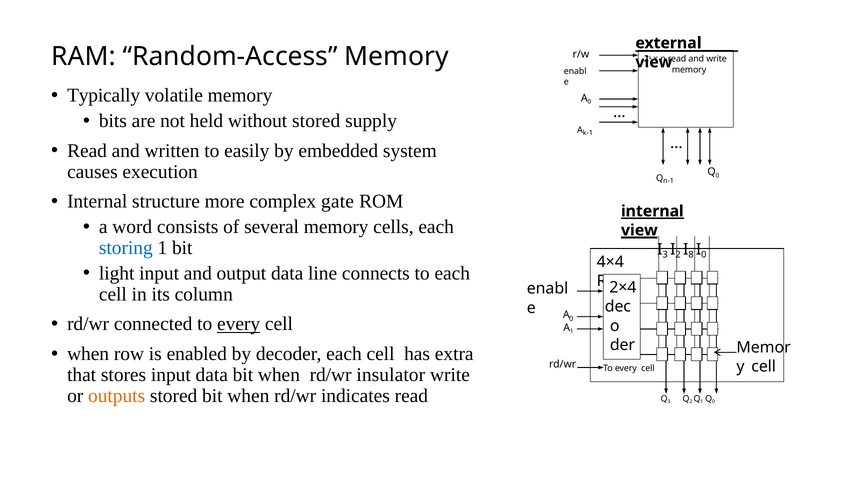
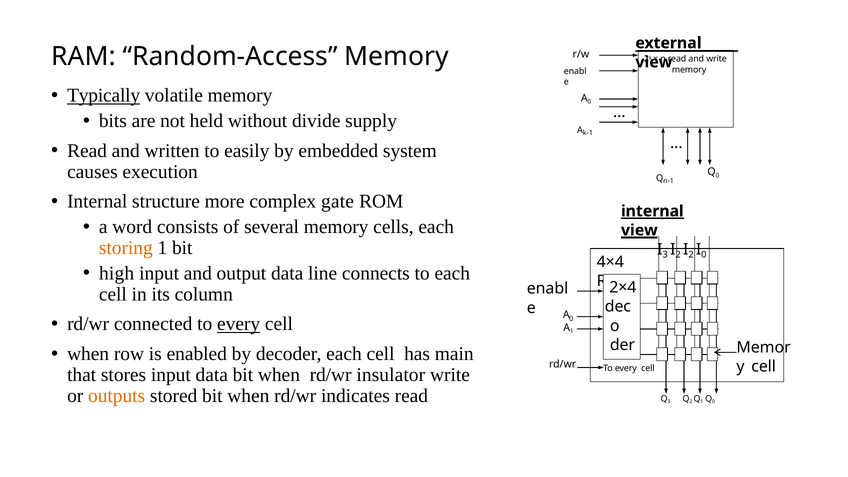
Typically underline: none -> present (104, 95)
without stored: stored -> divide (316, 121)
storing colour: blue -> orange (126, 248)
8: 8 -> 2 (691, 255)
light: light -> high (117, 273)
extra: extra -> main (454, 354)
